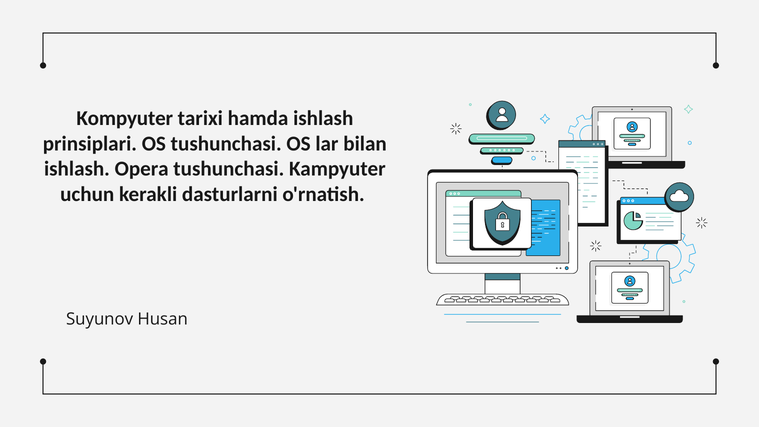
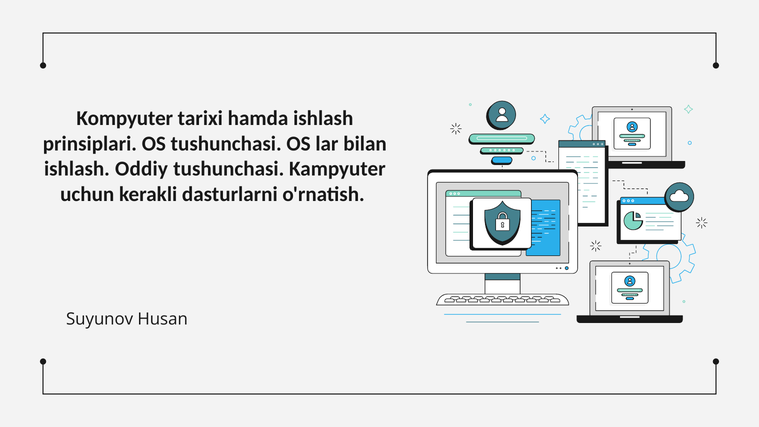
Opera: Opera -> Oddiy (142, 169)
